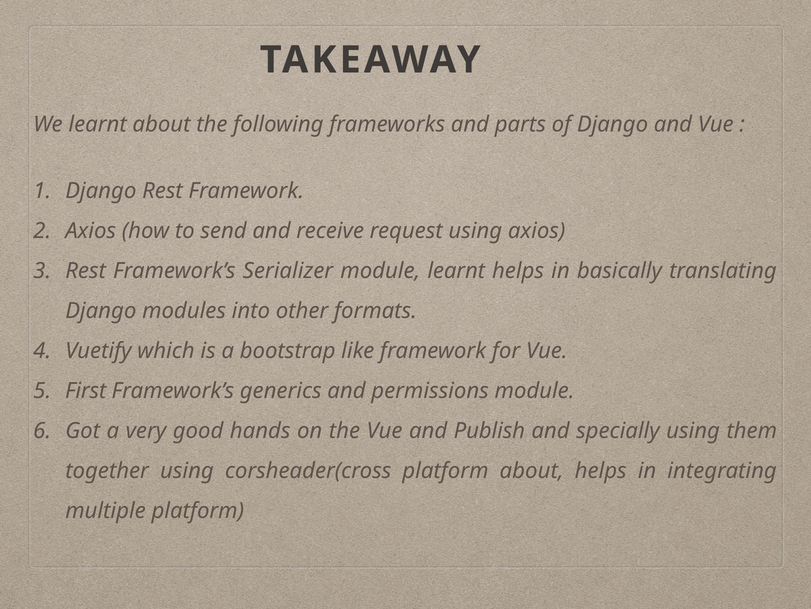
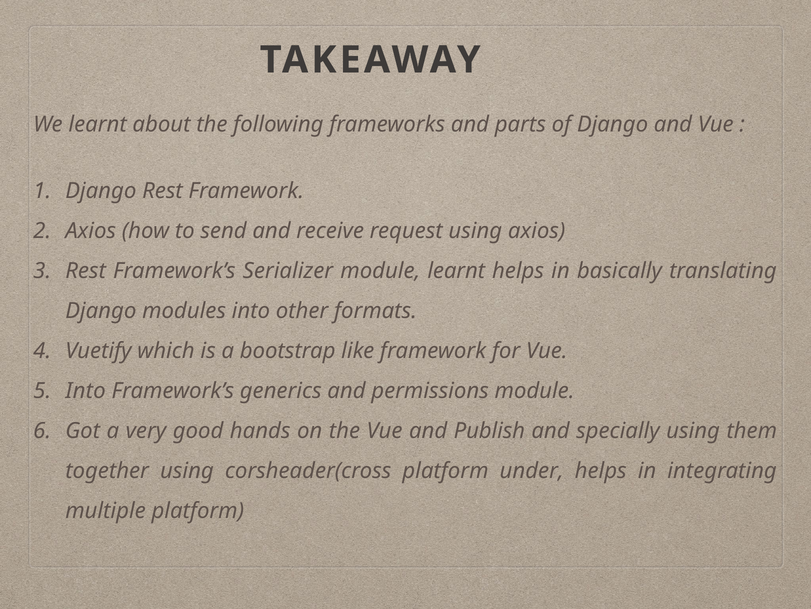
First: First -> Into (85, 390)
platform about: about -> under (532, 470)
